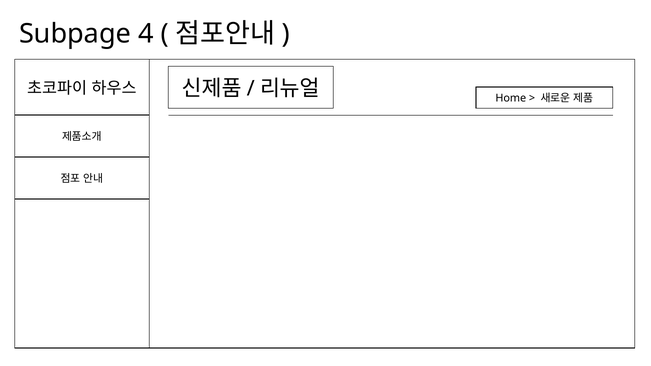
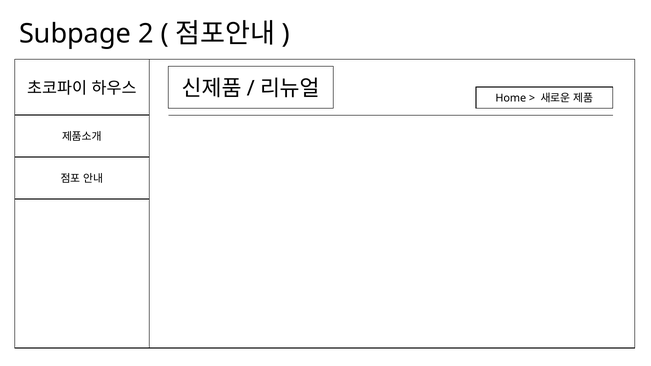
4: 4 -> 2 (146, 34)
